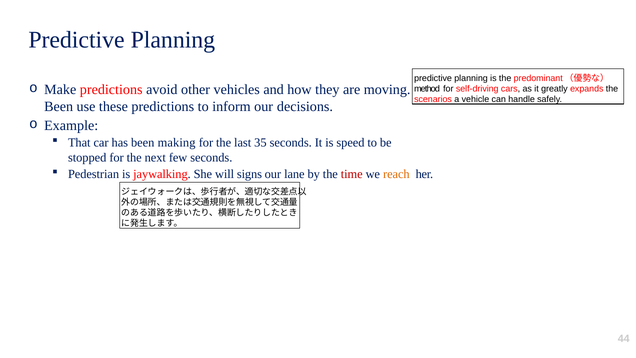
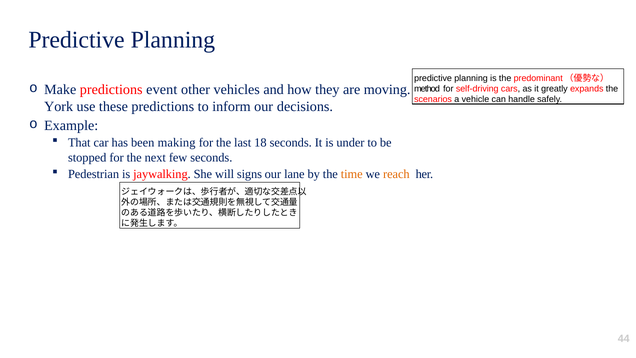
avoid: avoid -> event (162, 90)
Been: Been -> York (59, 107)
35: 35 -> 18 (260, 143)
speed: speed -> under (350, 143)
time colour: red -> orange (352, 174)
